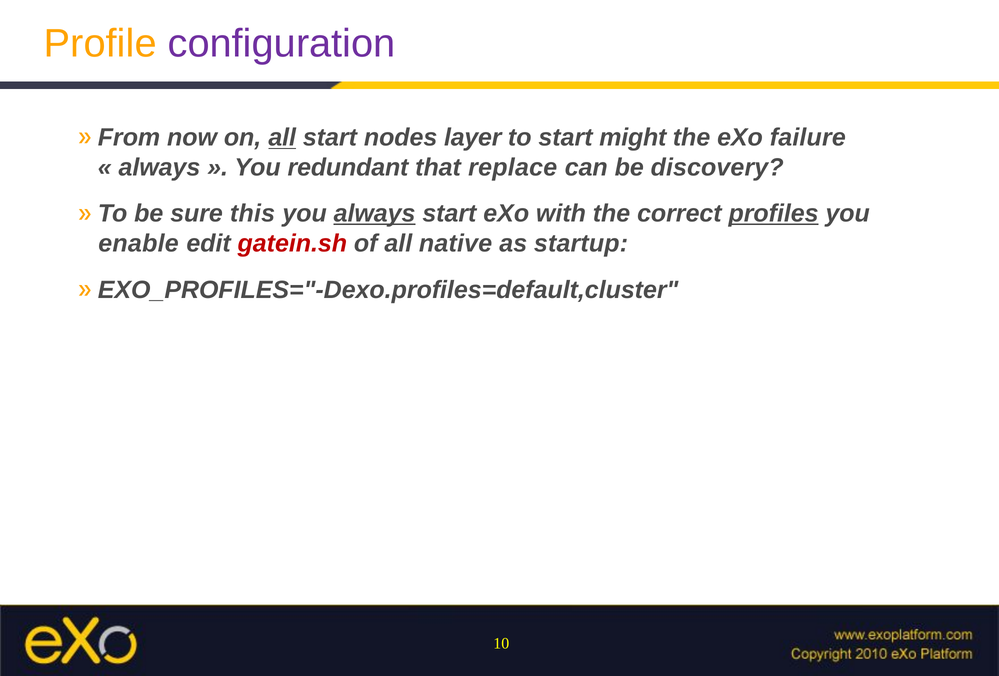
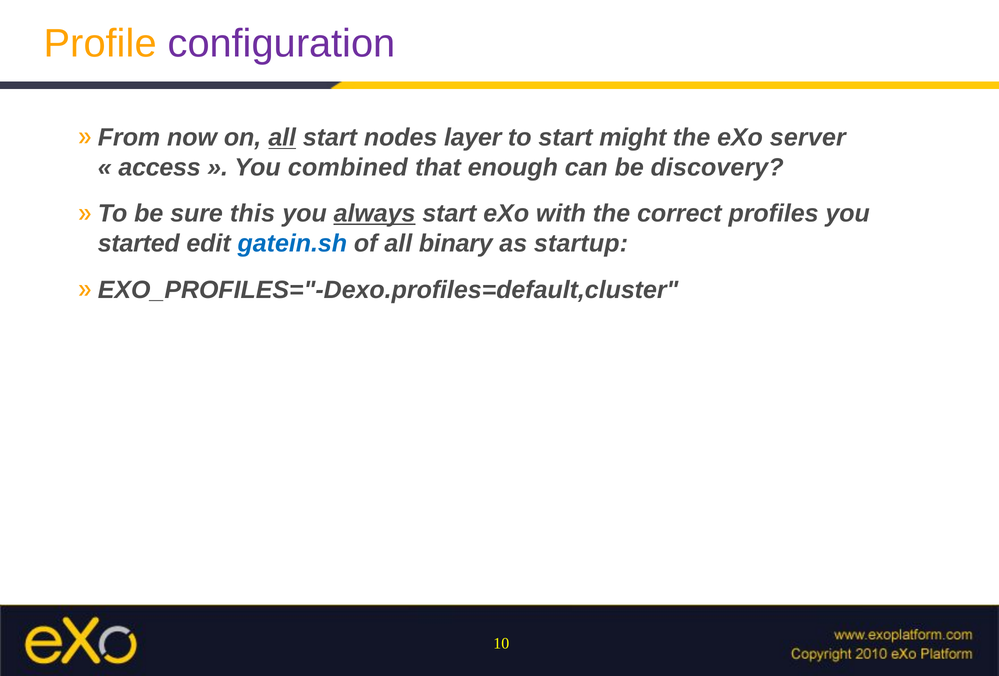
failure: failure -> server (808, 138)
always: always -> access (160, 168)
redundant: redundant -> combined (348, 168)
replace: replace -> enough (513, 168)
profiles underline: present -> none (774, 214)
enable: enable -> started (139, 244)
gatein.sh colour: red -> blue (292, 244)
native: native -> binary (456, 244)
